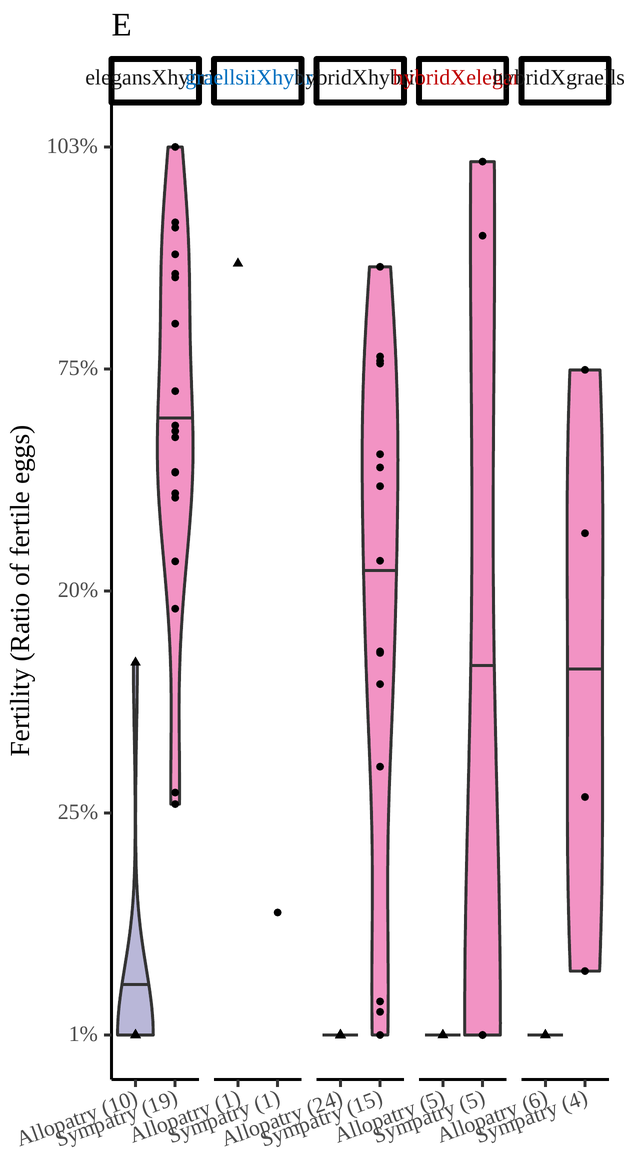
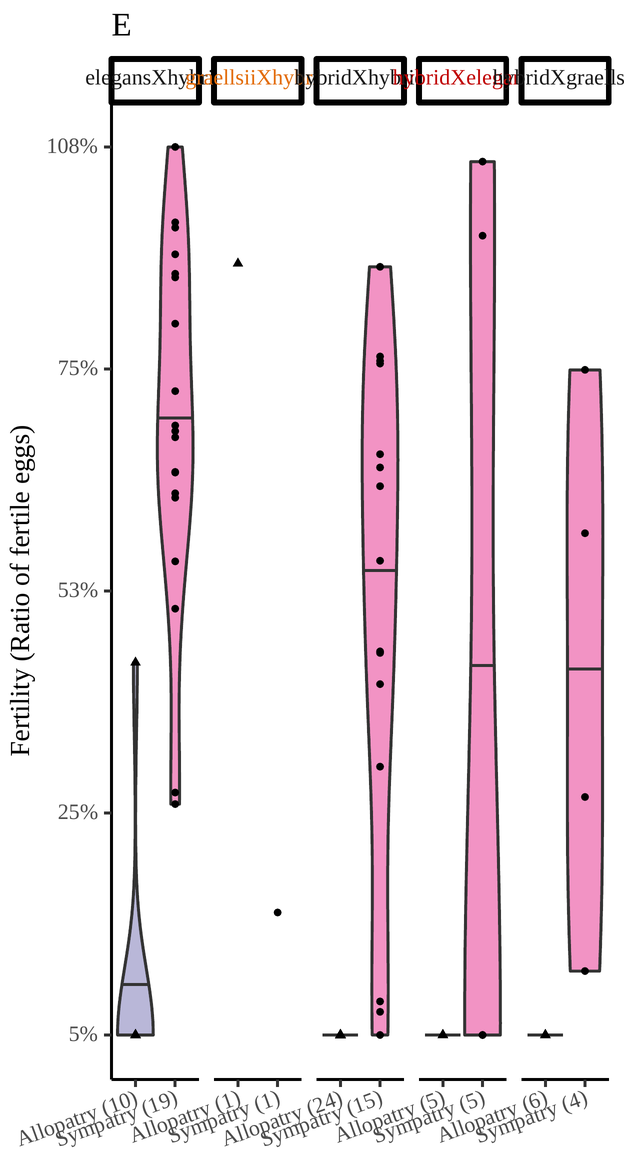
graellsiiXhybrid colour: blue -> orange (258, 77)
103%: 103% -> 108% (72, 146)
20%: 20% -> 53% (78, 590)
1%: 1% -> 5% (83, 1034)
